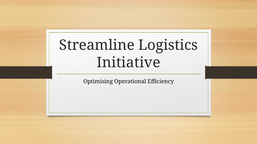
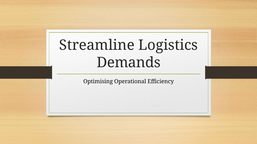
Initiative: Initiative -> Demands (129, 63)
